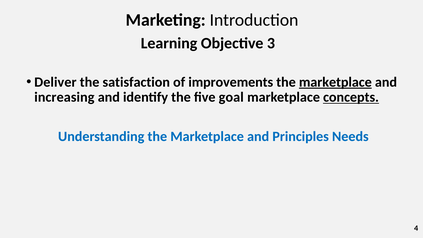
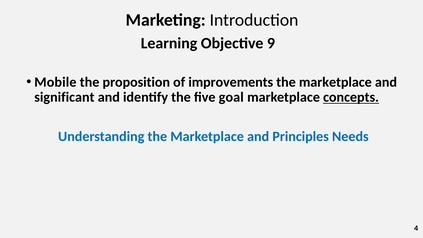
3: 3 -> 9 (271, 43)
Deliver: Deliver -> Mobile (55, 82)
satisfaction: satisfaction -> proposition (136, 82)
marketplace underline: present -> none (335, 82)
increasing: increasing -> significant (64, 97)
